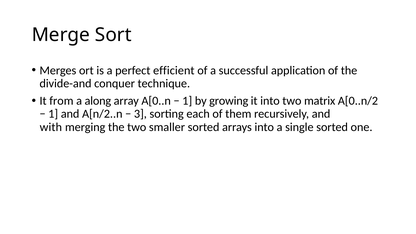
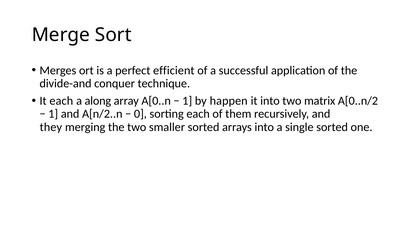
It from: from -> each (61, 101)
growing: growing -> happen (229, 101)
3: 3 -> 0 (140, 114)
with: with -> they (51, 127)
